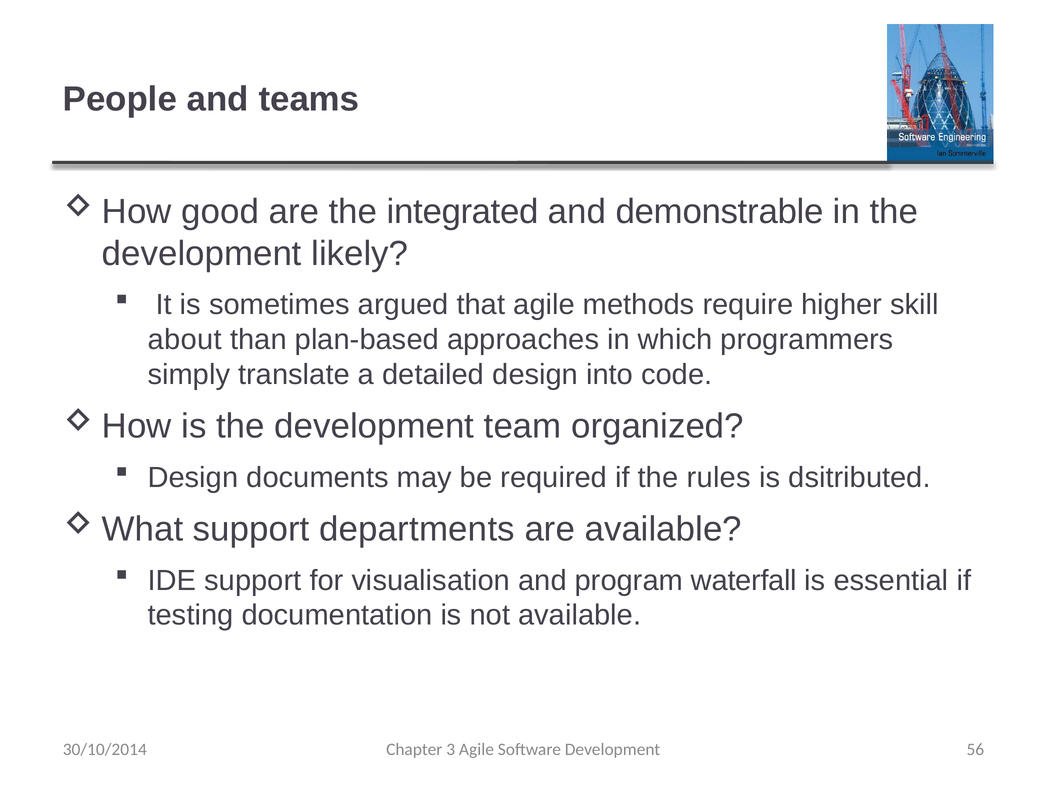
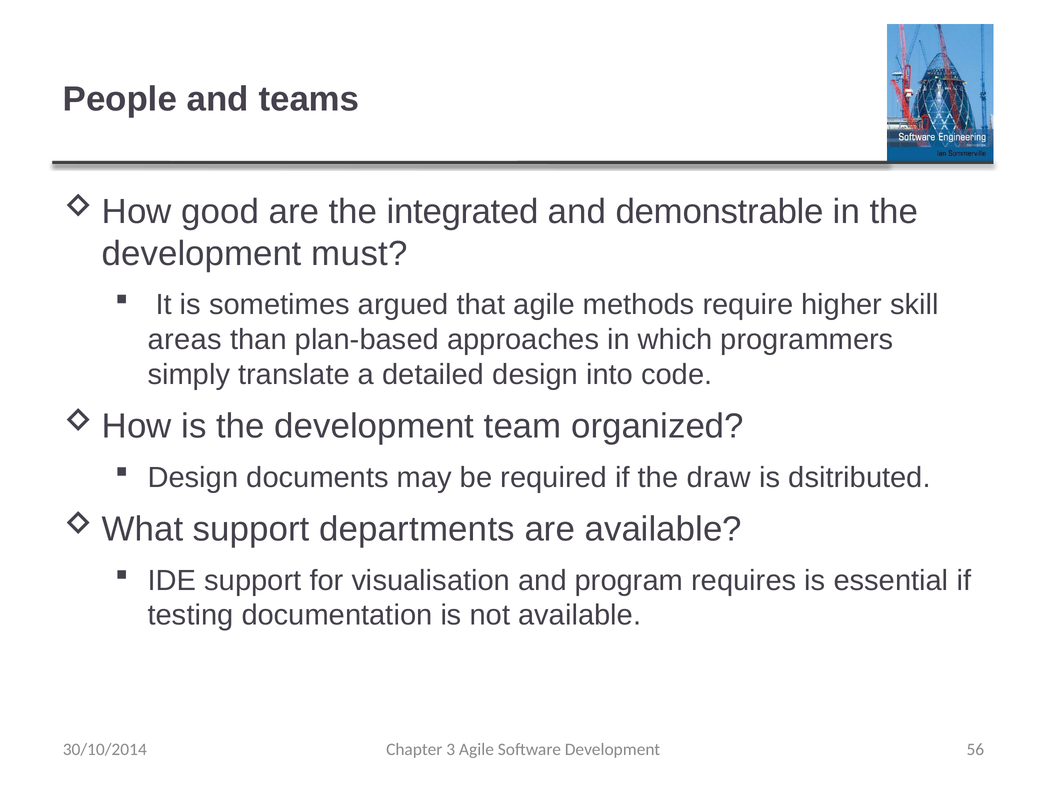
likely: likely -> must (360, 254)
about: about -> areas (185, 340)
rules: rules -> draw (719, 478)
waterfall: waterfall -> requires (744, 581)
